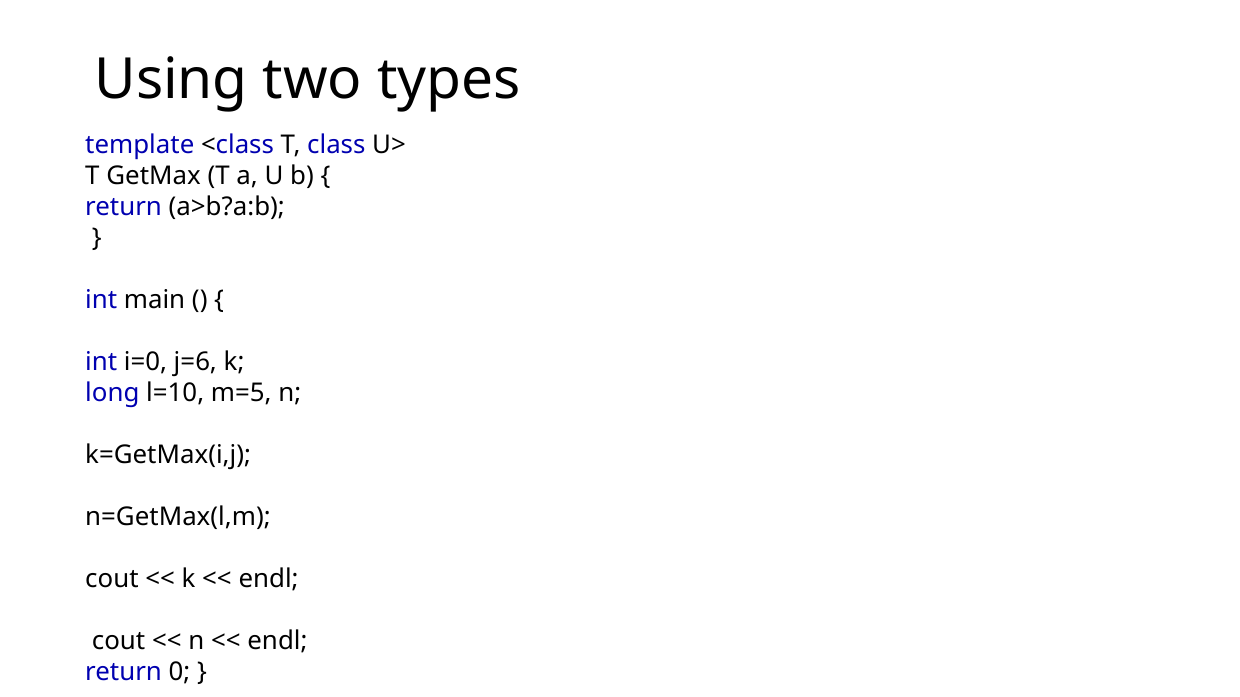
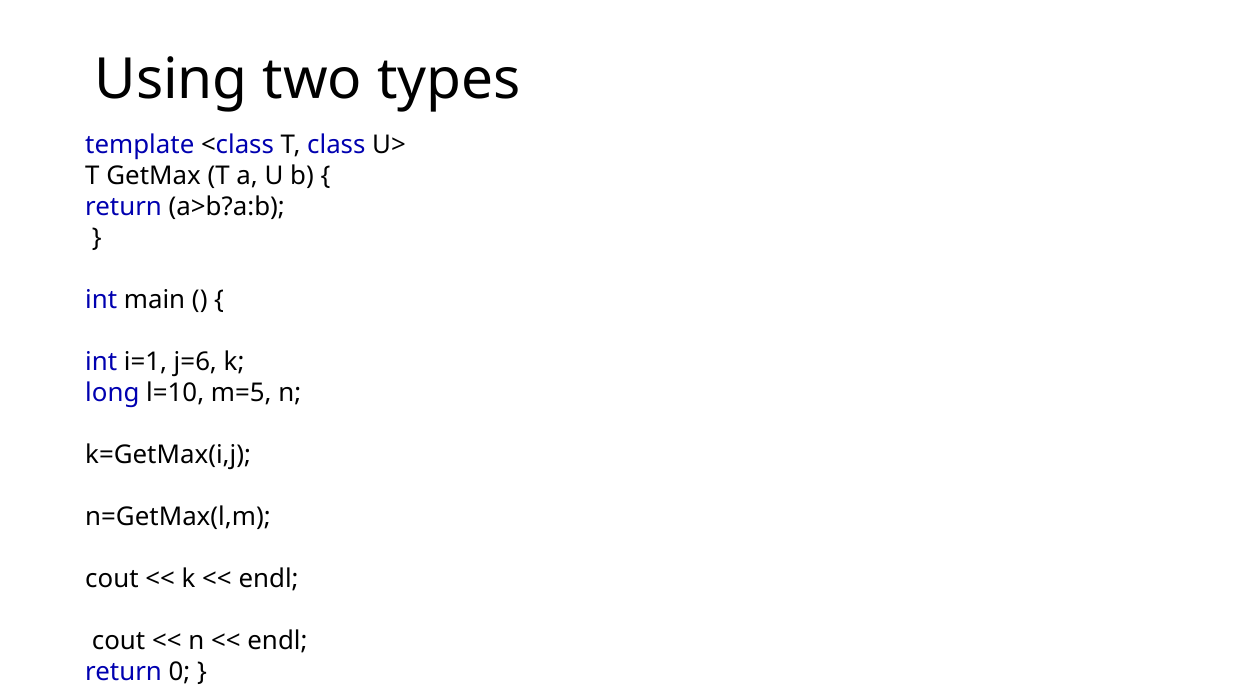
i=0: i=0 -> i=1 (145, 362)
